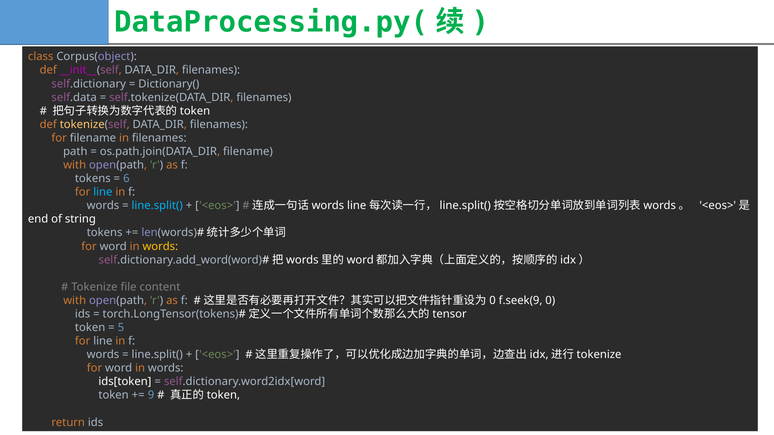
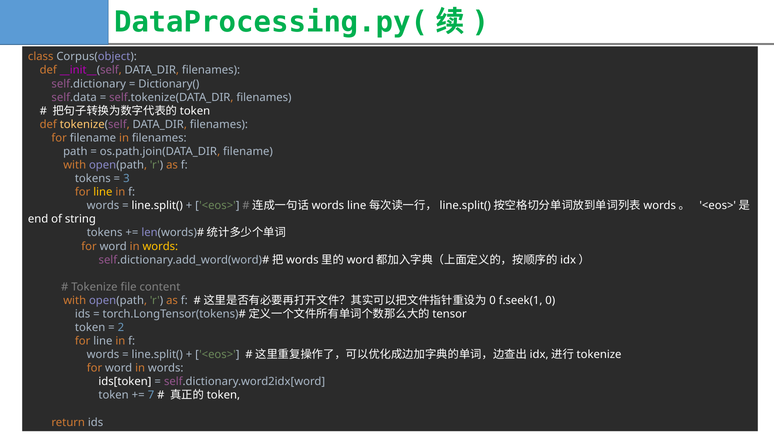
6: 6 -> 3 (126, 179)
line colour: light blue -> yellow (103, 192)
line.split( colour: light blue -> white (157, 206)
f.seek(9: f.seek(9 -> f.seek(1 (521, 301)
5: 5 -> 2 (121, 328)
9: 9 -> 7 (151, 396)
